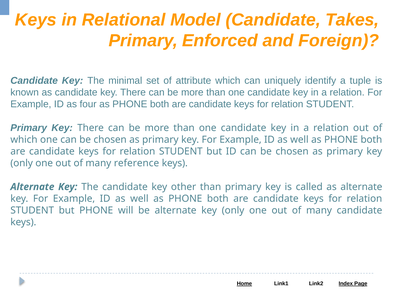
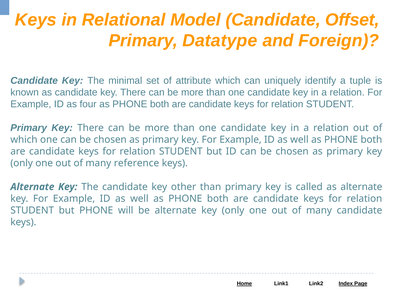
Takes: Takes -> Offset (352, 20)
Enforced: Enforced -> Datatype (220, 41)
